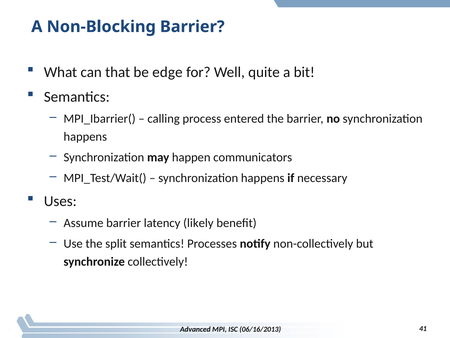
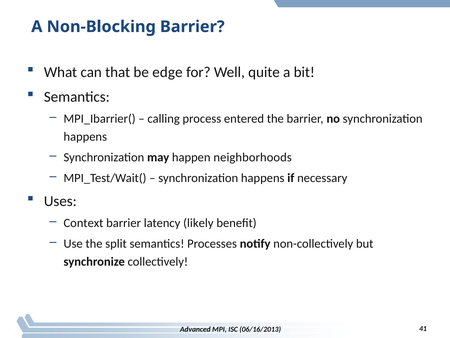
communicators: communicators -> neighborhoods (253, 157)
Assume: Assume -> Context (83, 223)
